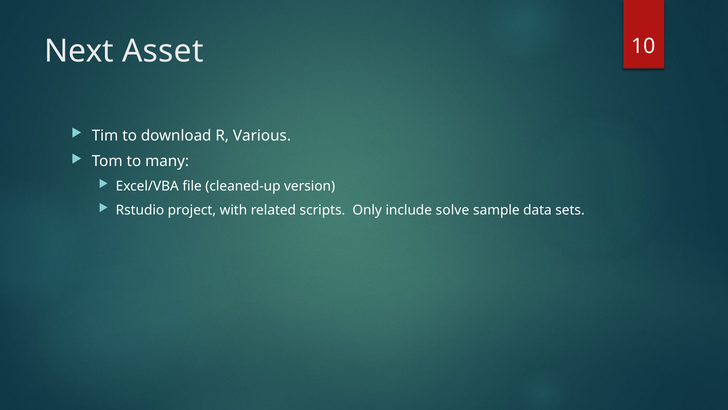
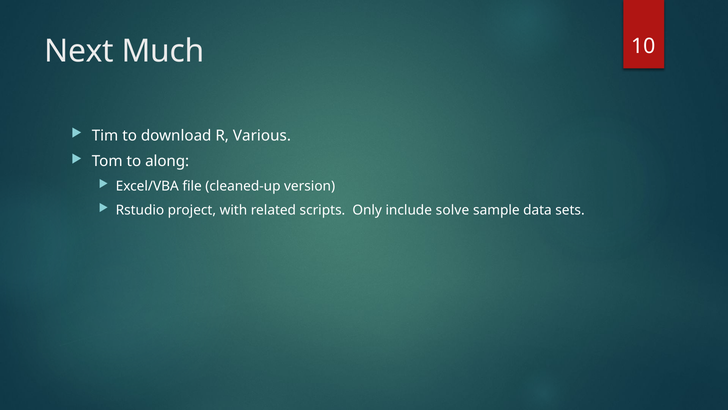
Asset: Asset -> Much (163, 51)
many: many -> along (167, 161)
